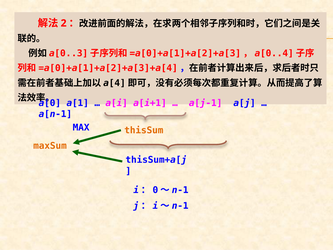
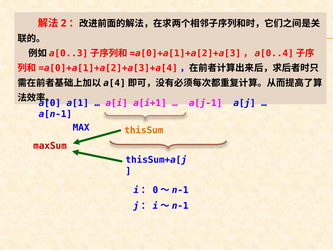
maxSum colour: orange -> red (50, 146)
